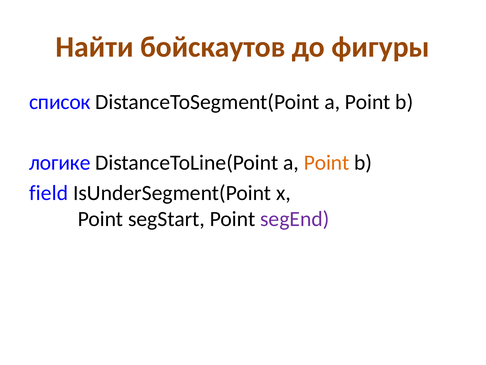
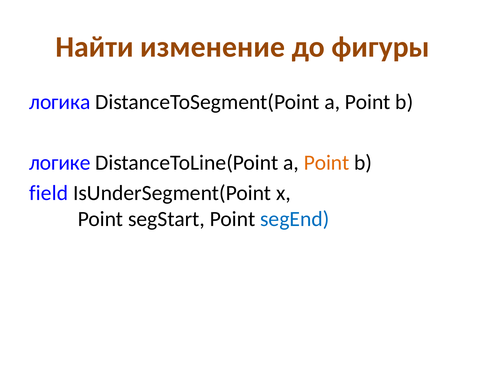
бойскаутов: бойскаутов -> изменение (213, 47)
список: список -> логика (60, 102)
segEnd colour: purple -> blue (295, 219)
